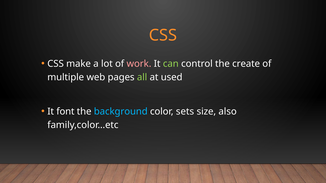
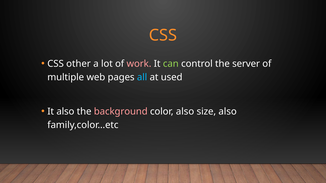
make: make -> other (79, 64)
create: create -> server (246, 64)
all colour: light green -> light blue (142, 77)
It font: font -> also (65, 112)
background colour: light blue -> pink (121, 112)
color sets: sets -> also (185, 112)
